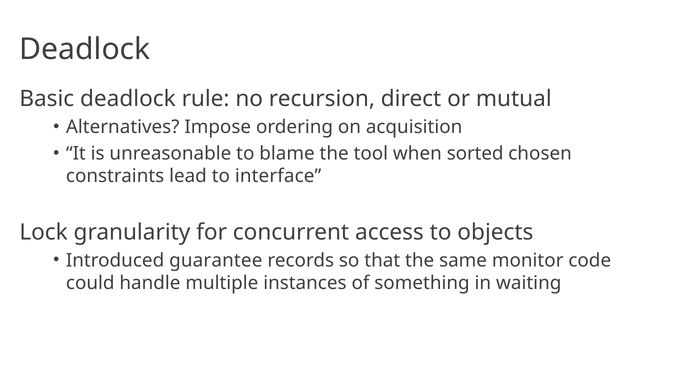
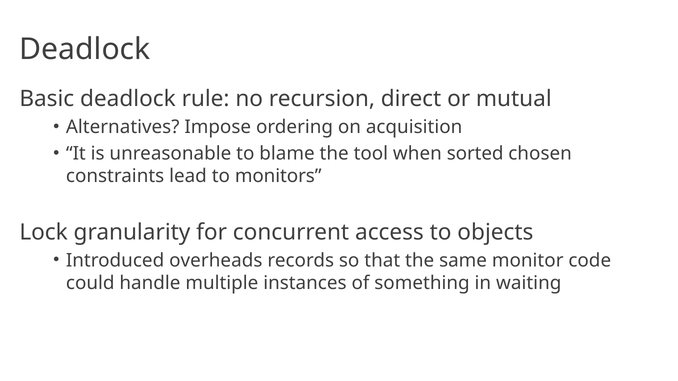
interface: interface -> monitors (278, 176)
guarantee: guarantee -> overheads (216, 261)
